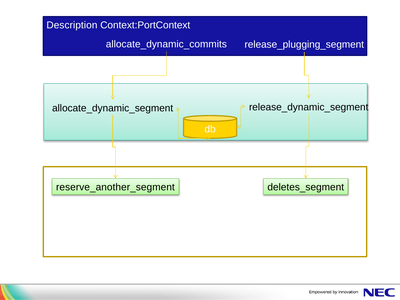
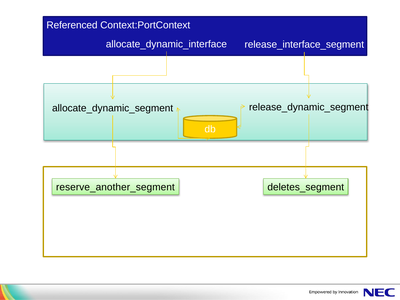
Description: Description -> Referenced (72, 25)
allocate_dynamic_commits: allocate_dynamic_commits -> allocate_dynamic_interface (166, 44)
release_plugging_segment: release_plugging_segment -> release_interface_segment (304, 45)
